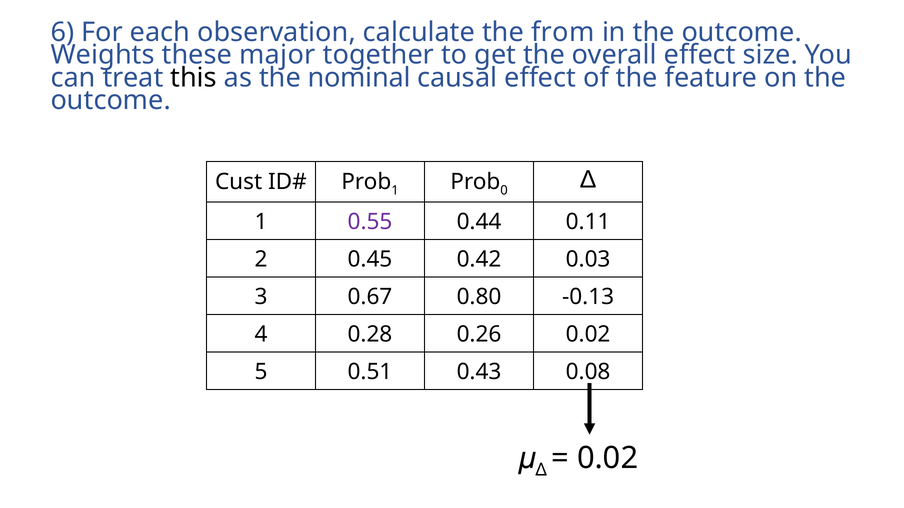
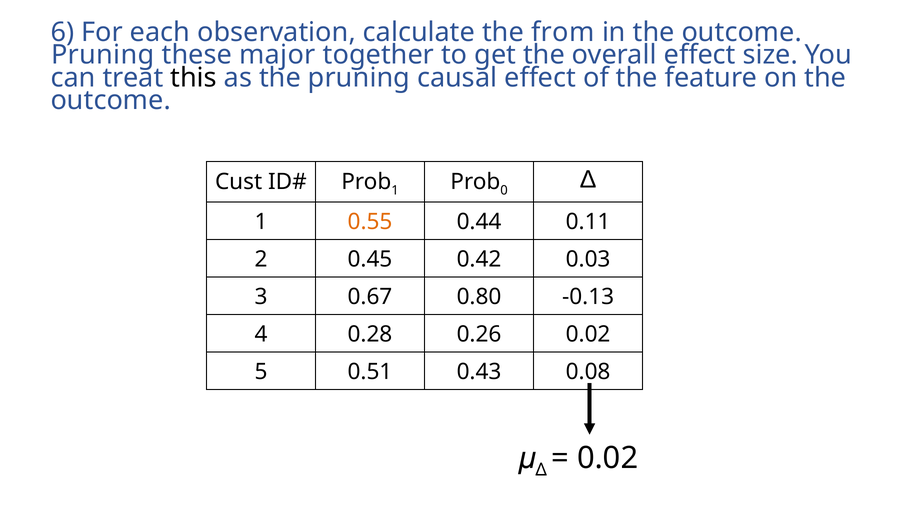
Weights: Weights -> Pruning (103, 55)
the nominal: nominal -> pruning (359, 78)
0.55 colour: purple -> orange (370, 222)
